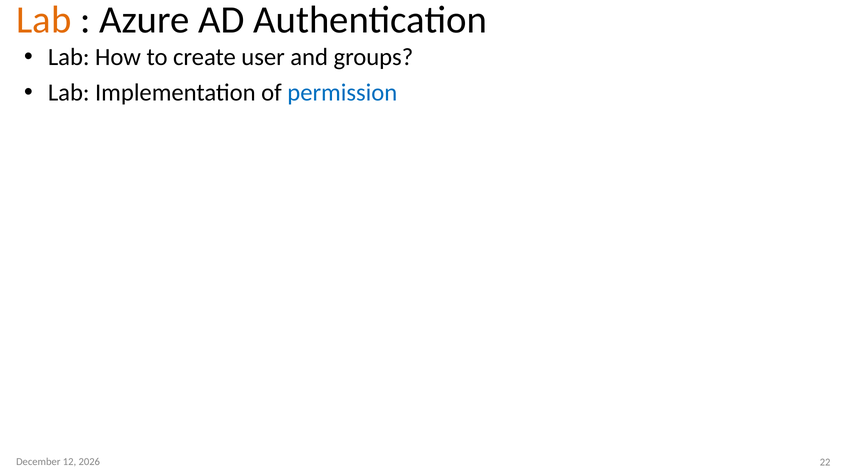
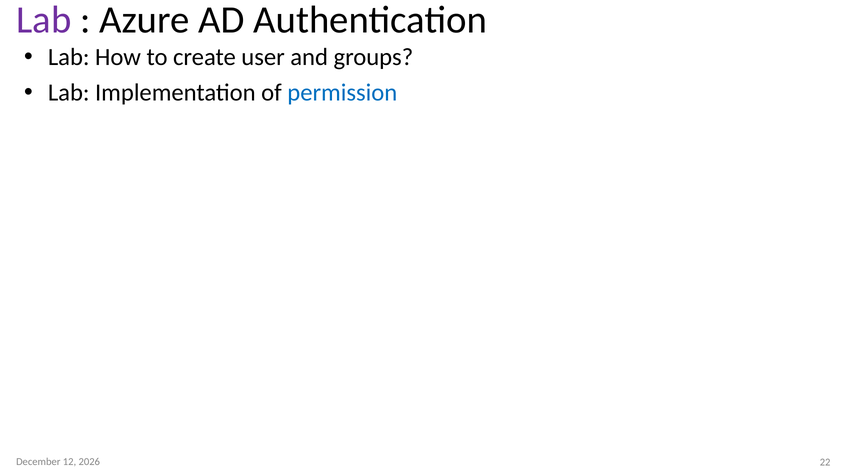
Lab colour: orange -> purple (44, 20)
